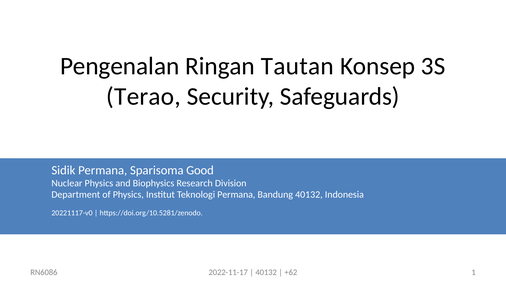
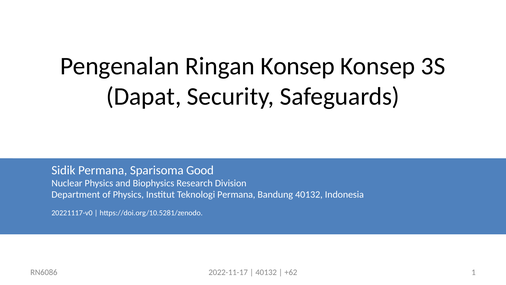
Ringan Tautan: Tautan -> Konsep (298, 66)
Terao: Terao -> Dapat (144, 96)
